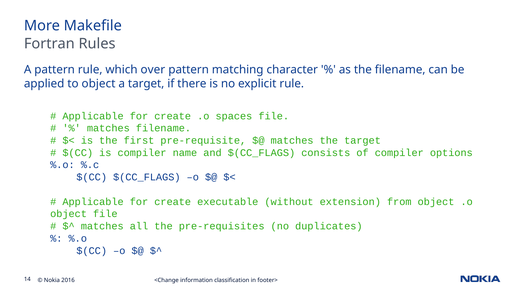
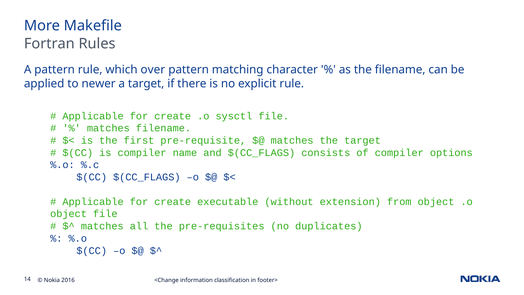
to object: object -> newer (99, 84)
spaces: spaces -> sysctl (234, 116)
